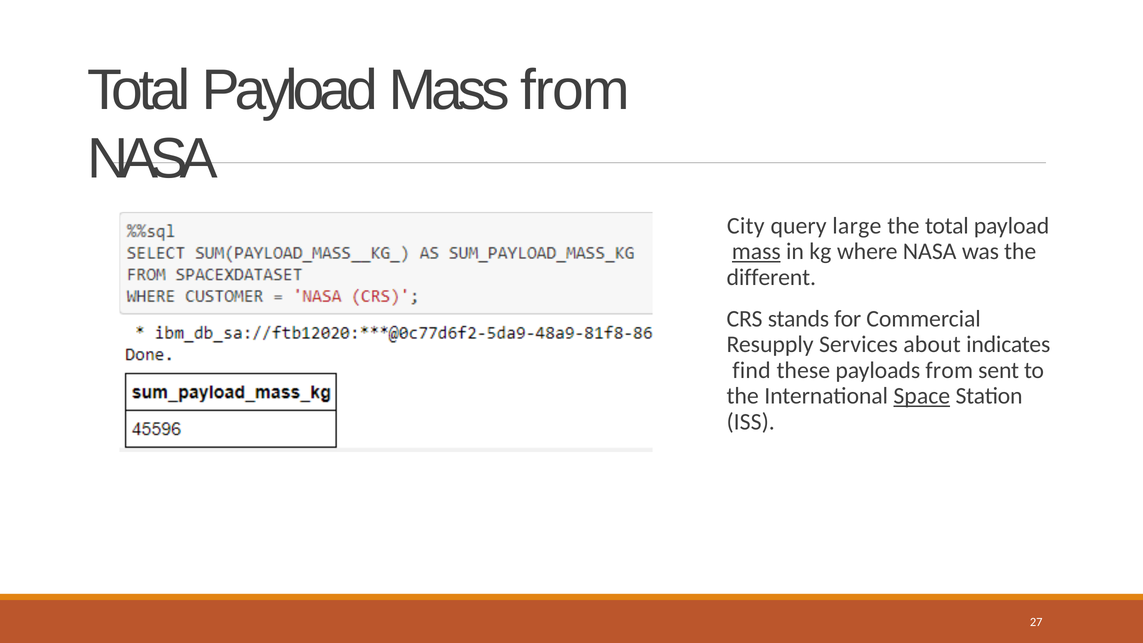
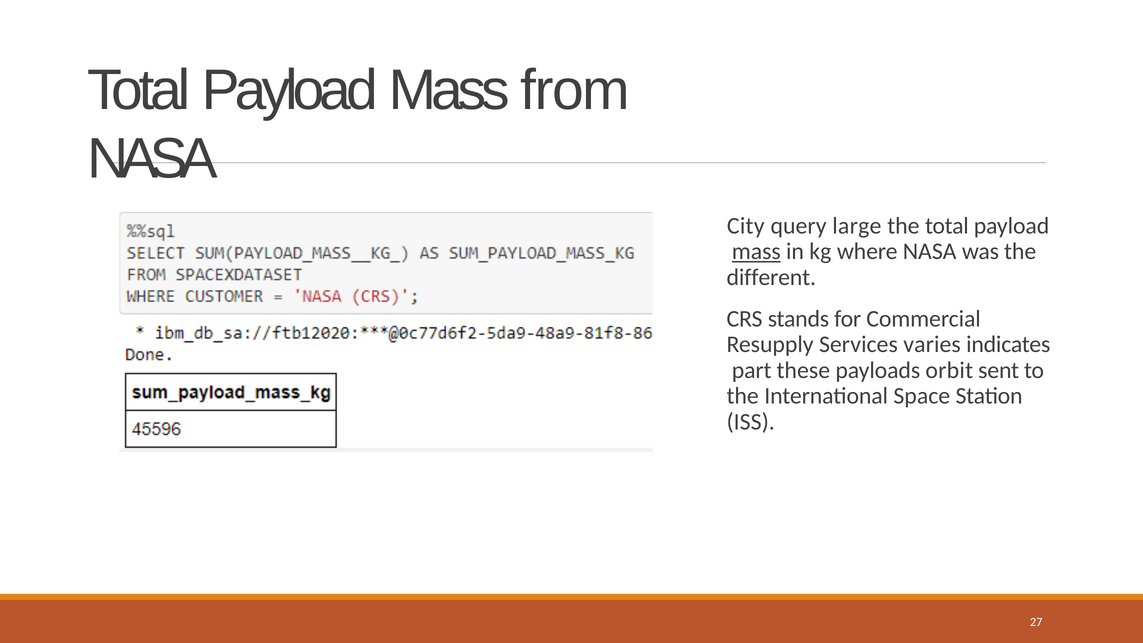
about: about -> varies (932, 344)
find: find -> part (752, 370)
payloads from: from -> orbit (949, 370)
Space underline: present -> none (922, 396)
